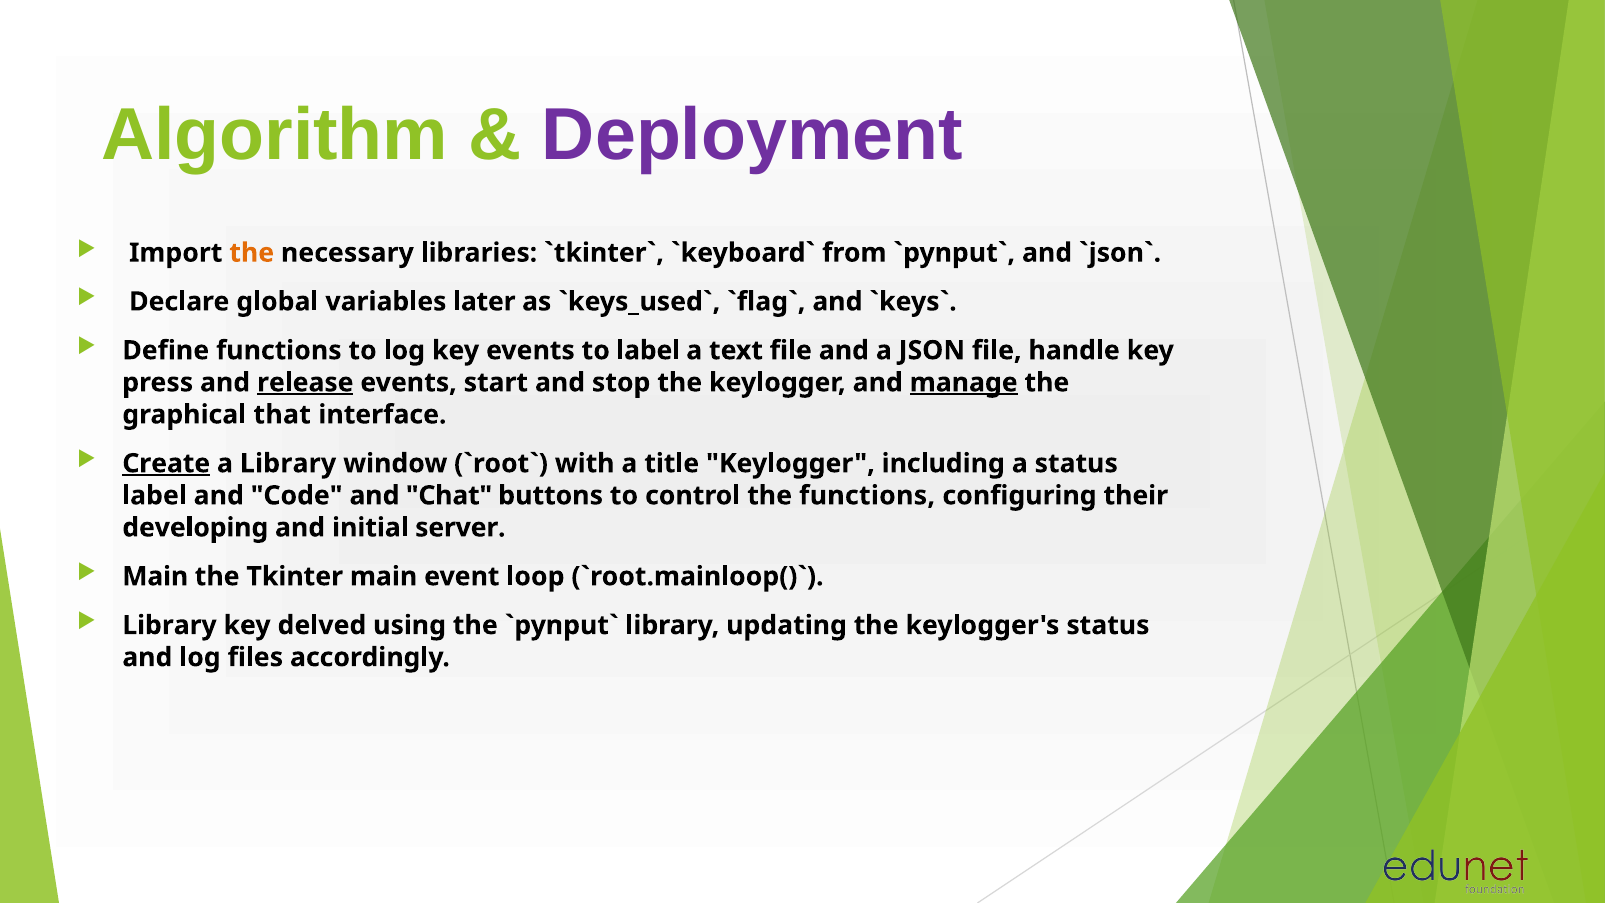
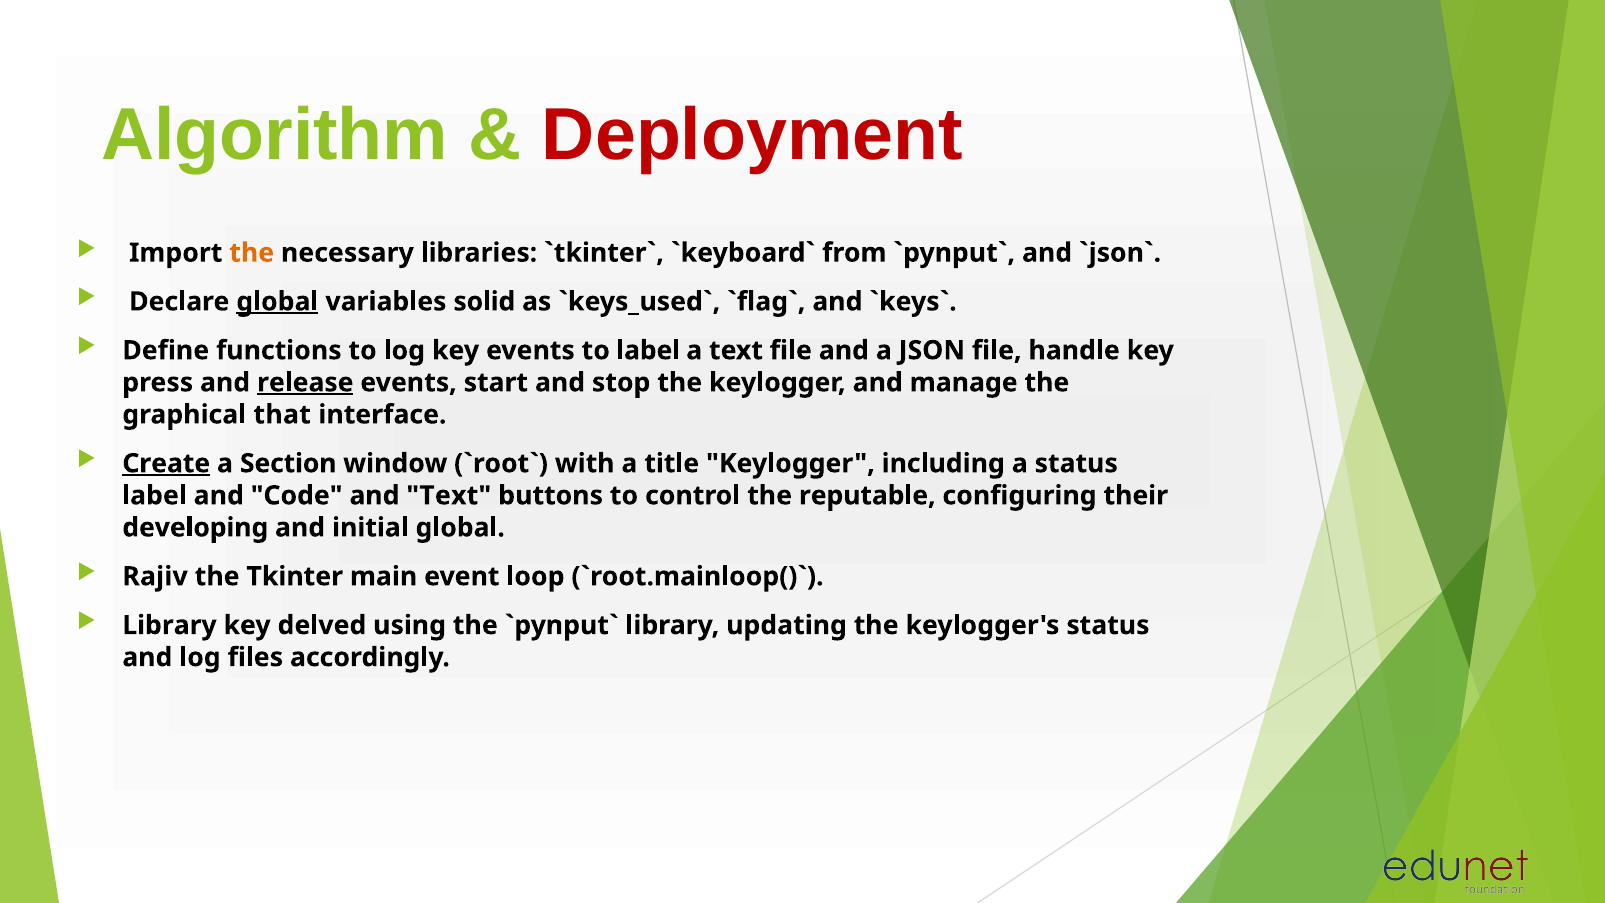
Deployment colour: purple -> red (752, 136)
global underline: none -> present (277, 302)
later: later -> solid (484, 302)
manage underline: present -> none (964, 382)
a Library: Library -> Section (288, 463)
and Chat: Chat -> Text (449, 495)
the functions: functions -> reputable (867, 495)
initial server: server -> global (460, 528)
Main: Main -> Rajiv (155, 576)
